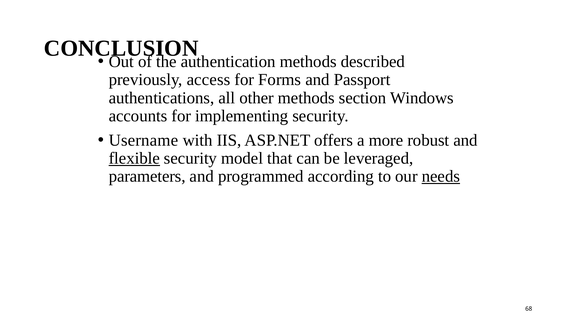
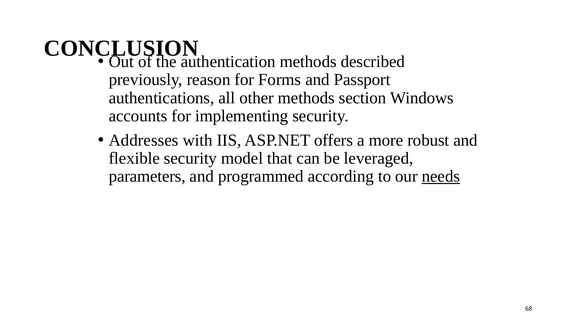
access: access -> reason (209, 80)
Username: Username -> Addresses (144, 140)
flexible underline: present -> none (134, 158)
